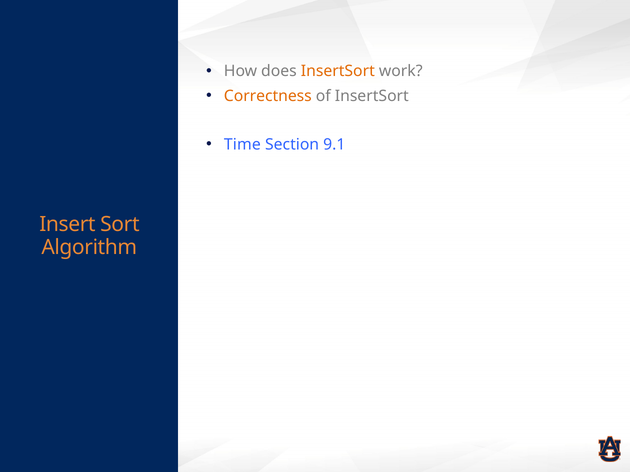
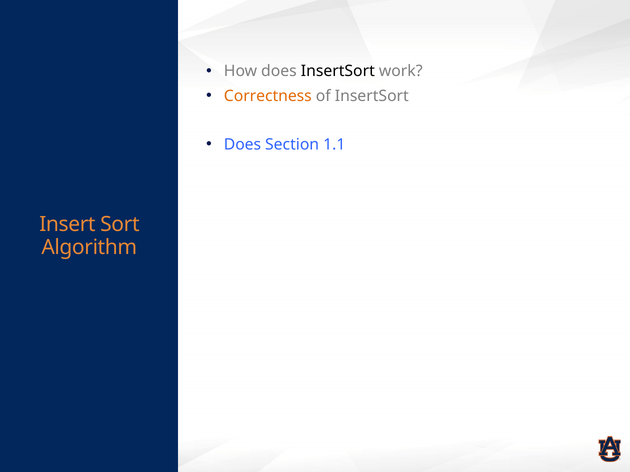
InsertSort colour: orange -> black (338, 71)
Time: Time -> Does (242, 145)
9.1: 9.1 -> 1.1 (334, 145)
